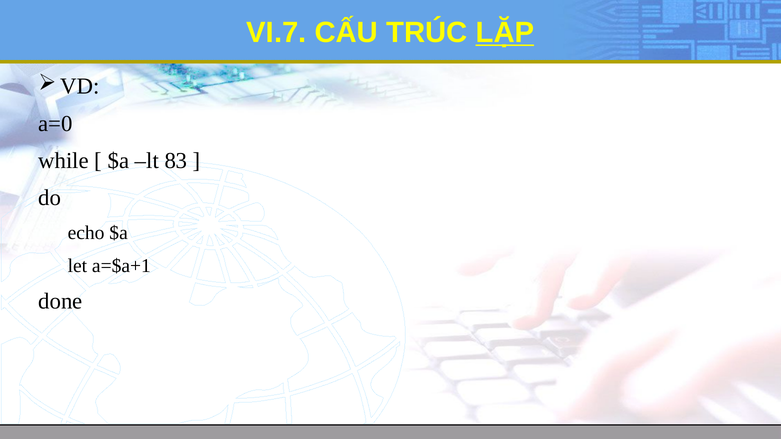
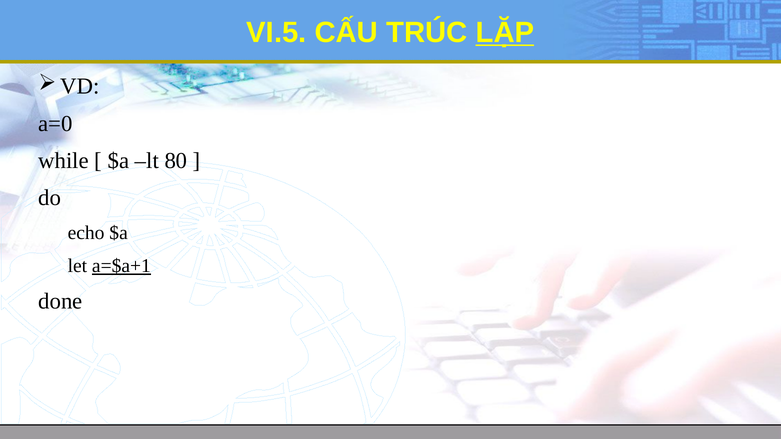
VI.7: VI.7 -> VI.5 (277, 33)
83: 83 -> 80 (176, 161)
a=$a+1 underline: none -> present (121, 266)
